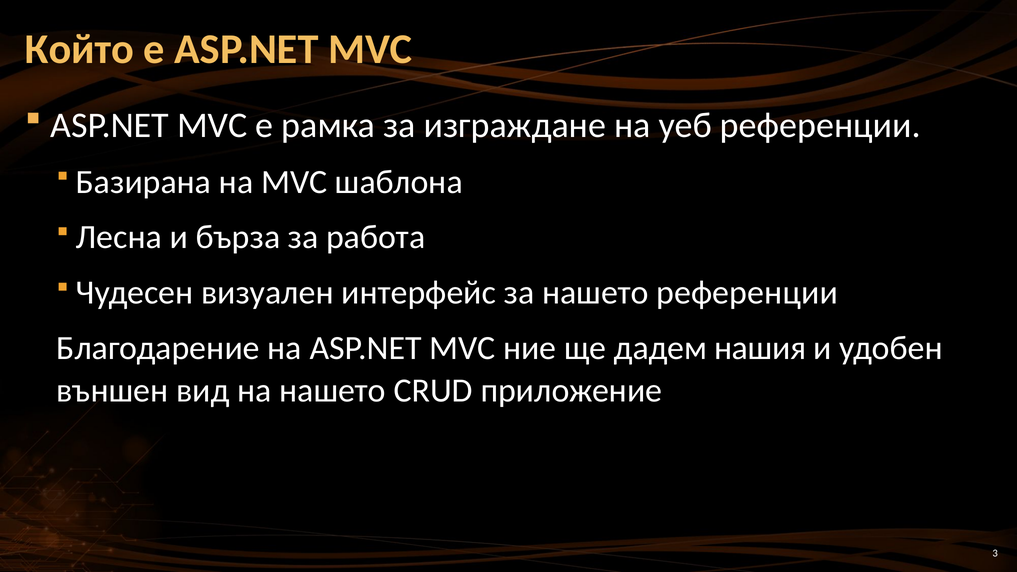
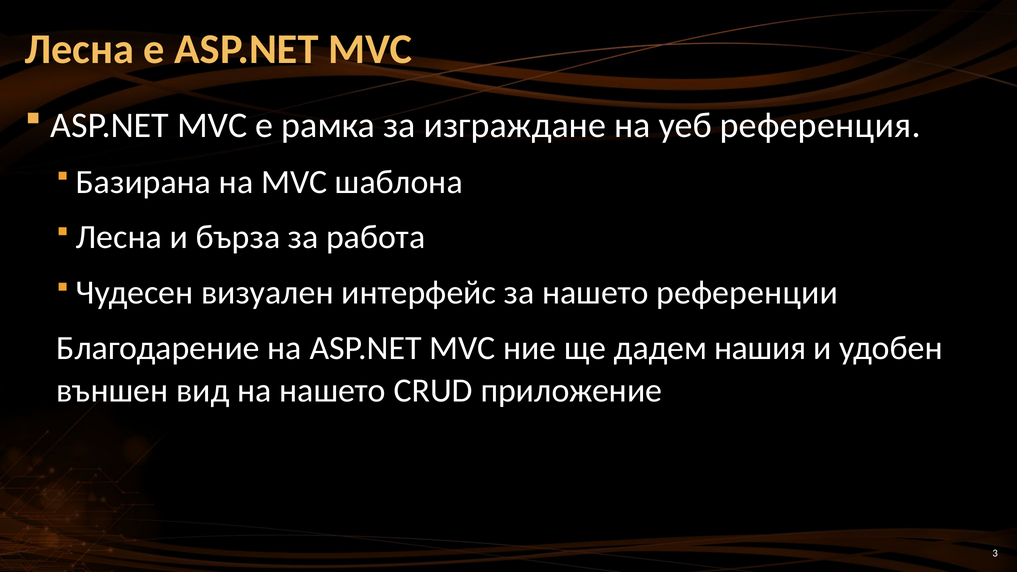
Който: Който -> Лесна (79, 49)
уеб референции: референции -> референция (820, 125)
